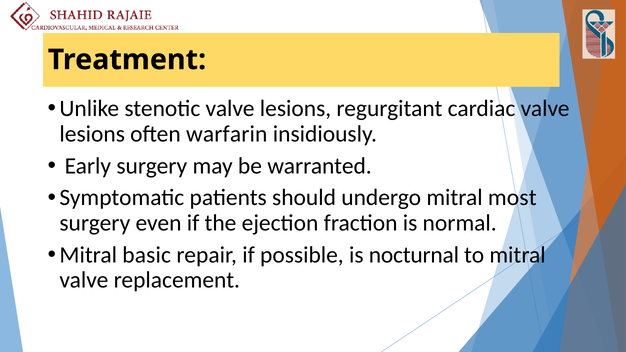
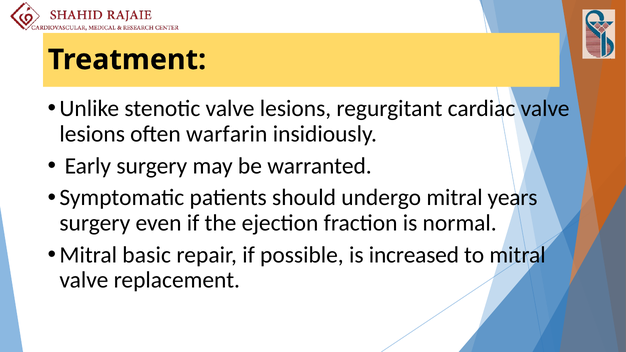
most: most -> years (513, 198)
nocturnal: nocturnal -> increased (414, 255)
